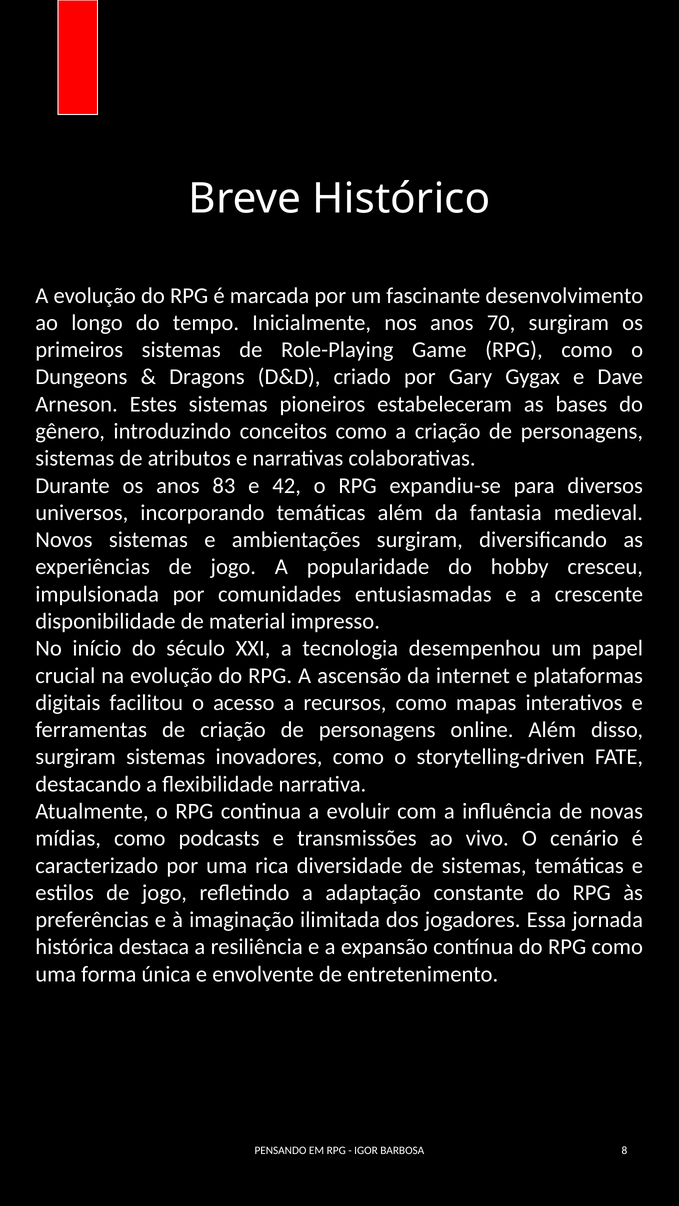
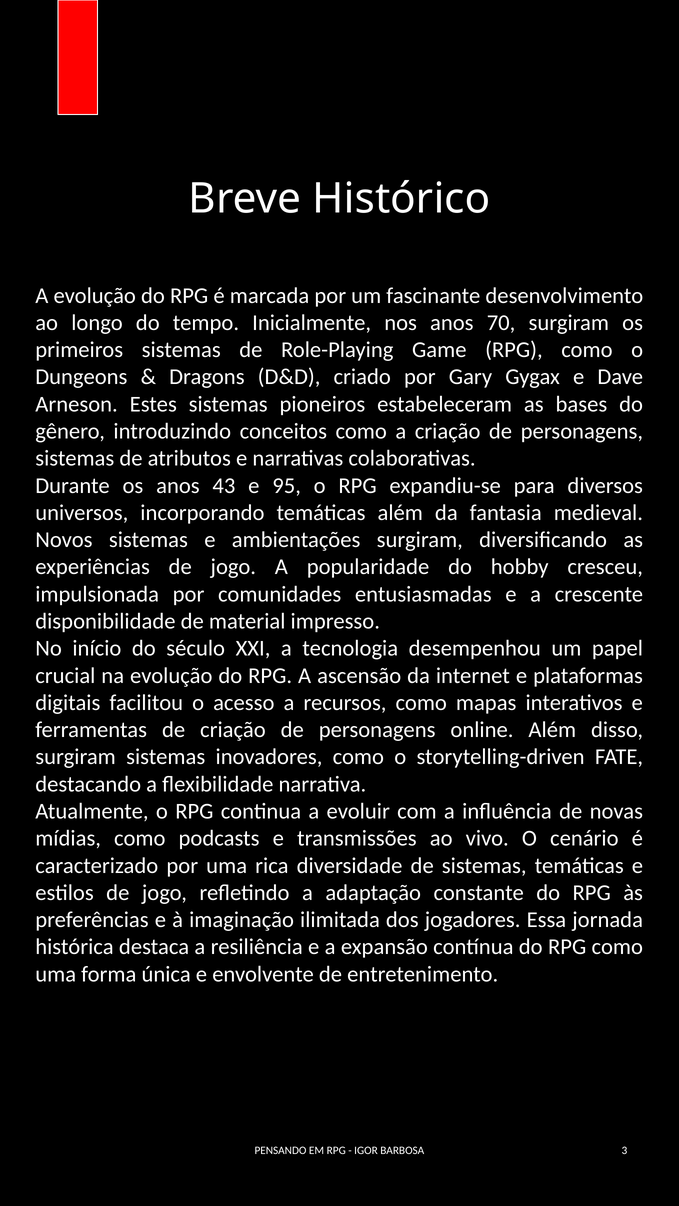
83: 83 -> 43 (224, 486)
42: 42 -> 95 (287, 486)
8: 8 -> 3 (624, 1152)
